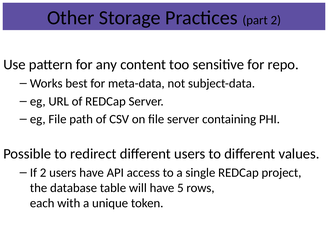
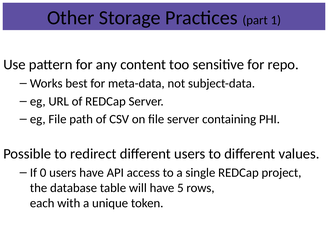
part 2: 2 -> 1 (276, 20)
If 2: 2 -> 0 (43, 173)
